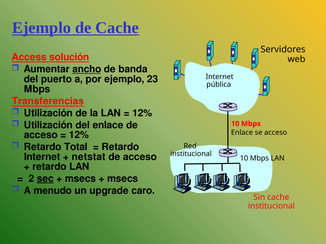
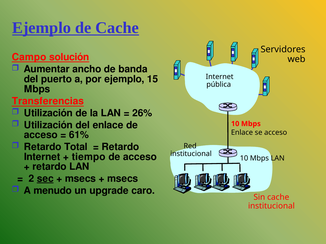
Access: Access -> Campo (29, 57)
ancho underline: present -> none (87, 69)
23: 23 -> 15 (152, 79)
12%: 12% -> 26% (142, 113)
12%: 12% -> 61% (79, 135)
netstat: netstat -> tiempo (89, 157)
